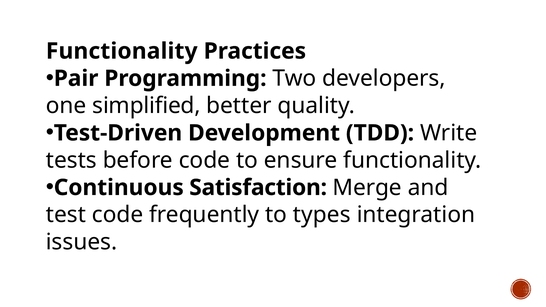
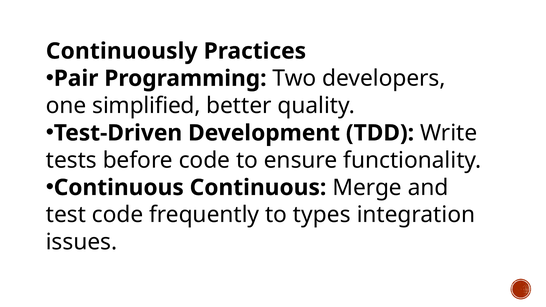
Functionality: Functionality -> Continuously (122, 51)
Continuous Satisfaction: Satisfaction -> Continuous (258, 188)
